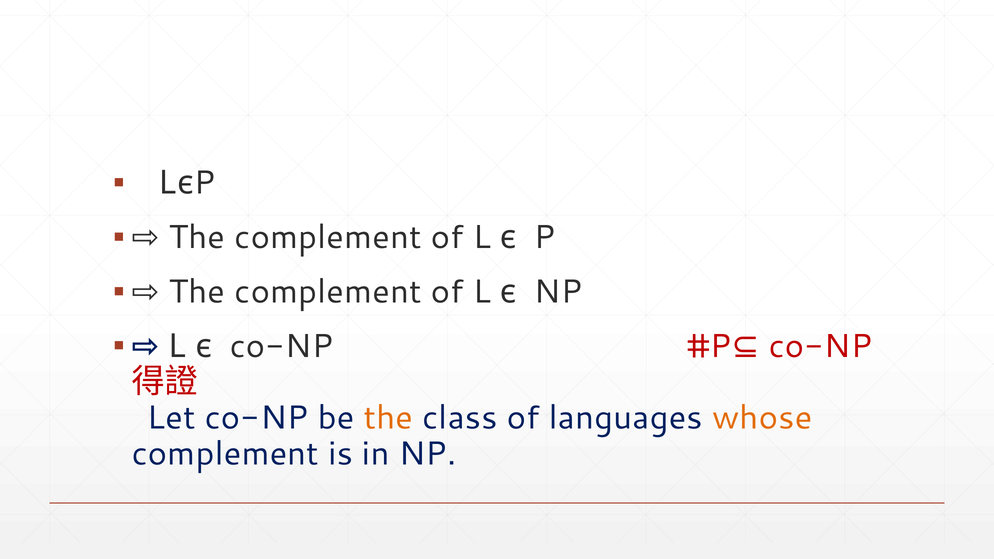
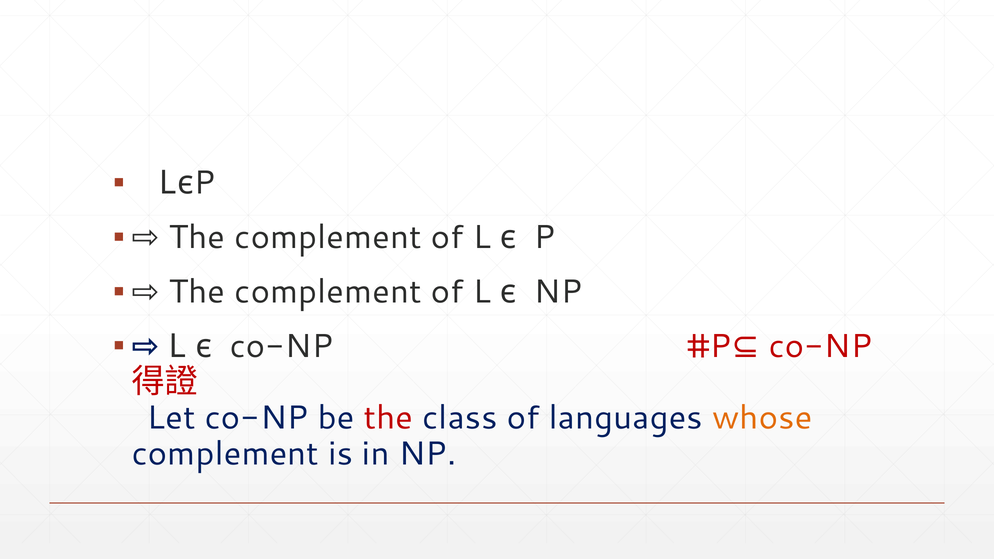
the colour: orange -> red (388, 418)
